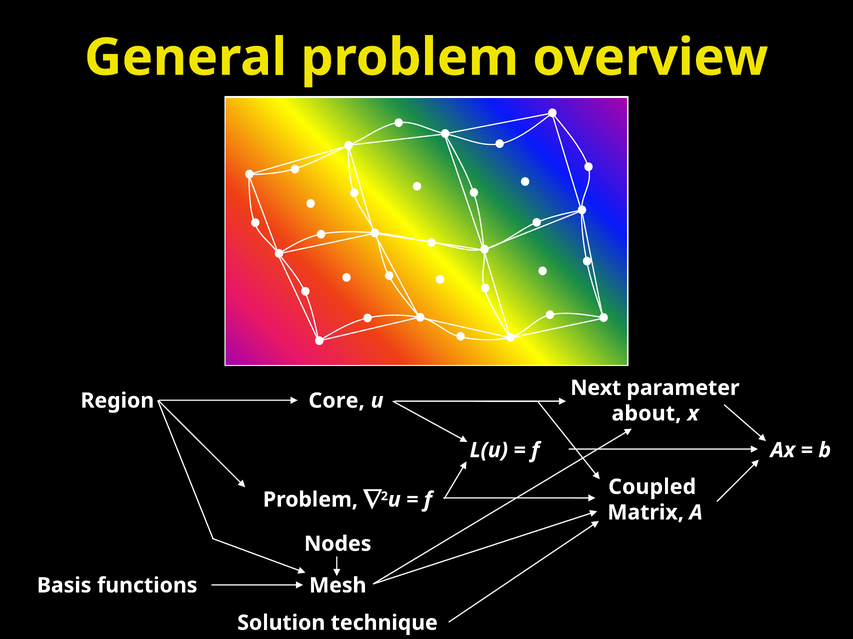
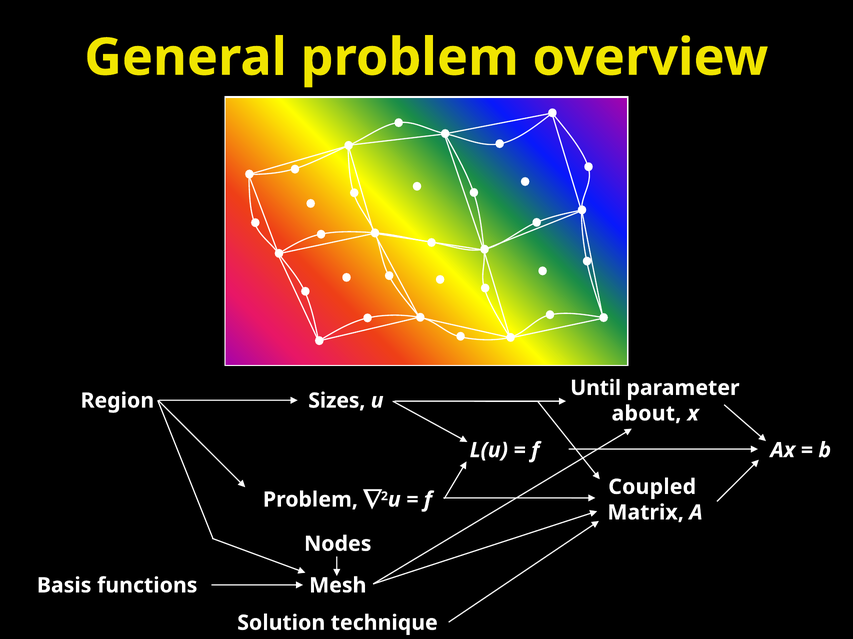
Next: Next -> Until (596, 388)
Core: Core -> Sizes (337, 401)
